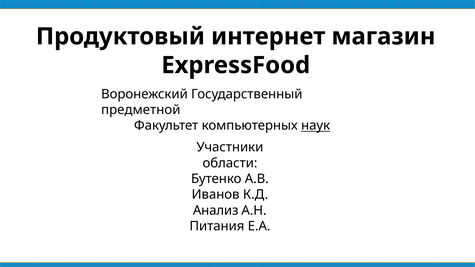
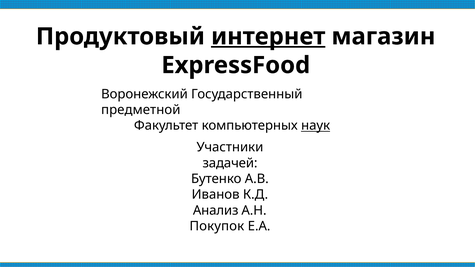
интернет underline: none -> present (268, 37)
области: области -> задачей (230, 163)
Питания: Питания -> Покупок (217, 226)
